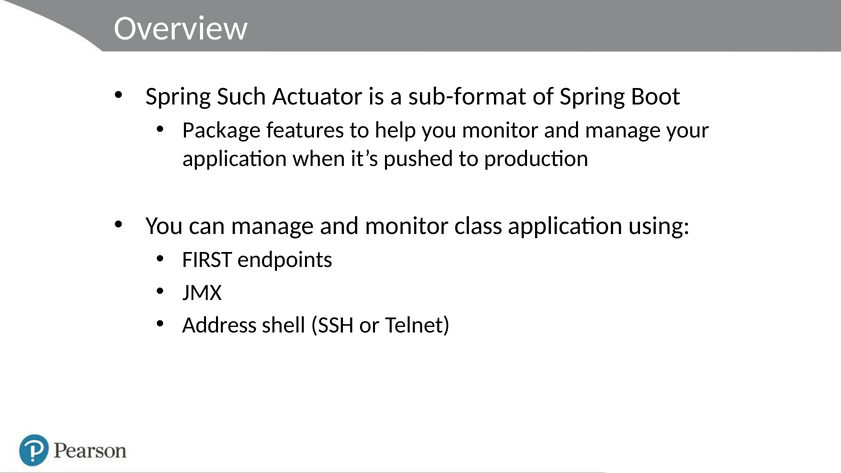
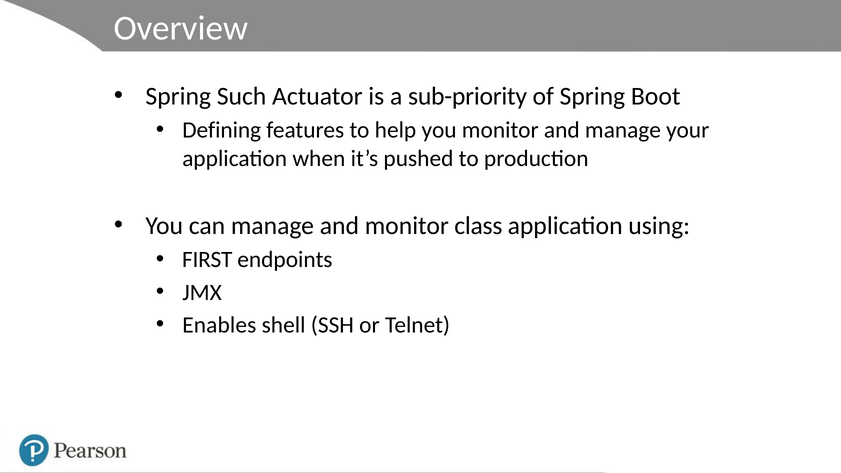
sub-format: sub-format -> sub-priority (468, 96)
Package: Package -> Defining (222, 130)
Address: Address -> Enables (219, 325)
